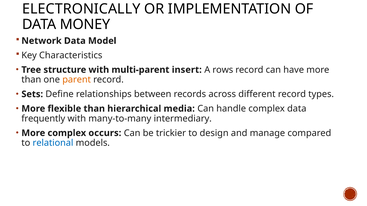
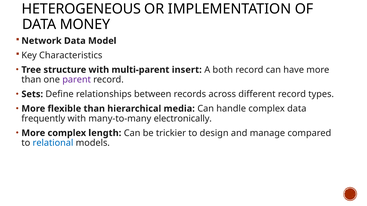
ELECTRONICALLY: ELECTRONICALLY -> HETEROGENEOUS (81, 9)
rows: rows -> both (223, 70)
parent colour: orange -> purple (77, 80)
intermediary: intermediary -> electronically (183, 119)
occurs: occurs -> length (105, 133)
